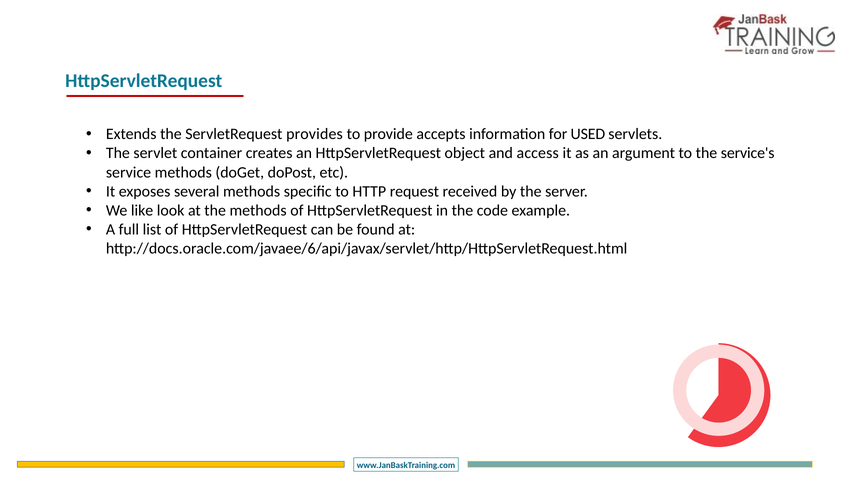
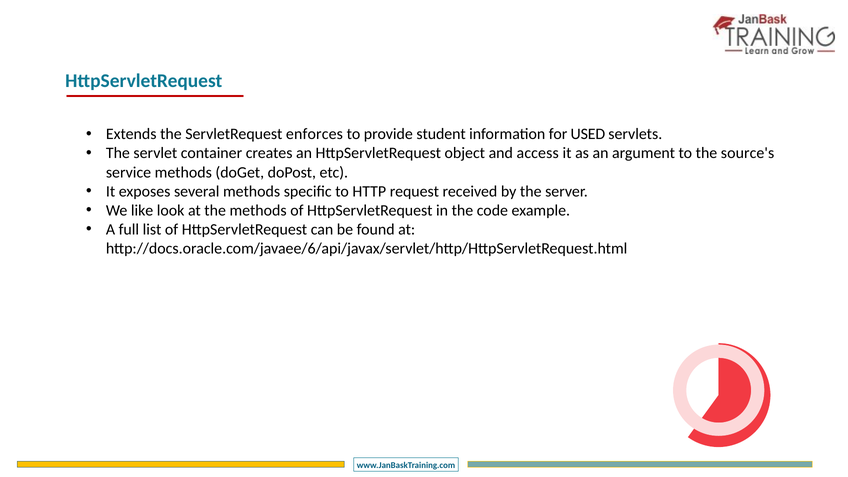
provides: provides -> enforces (314, 134)
accepts: accepts -> student (441, 134)
service's: service's -> source's (748, 153)
